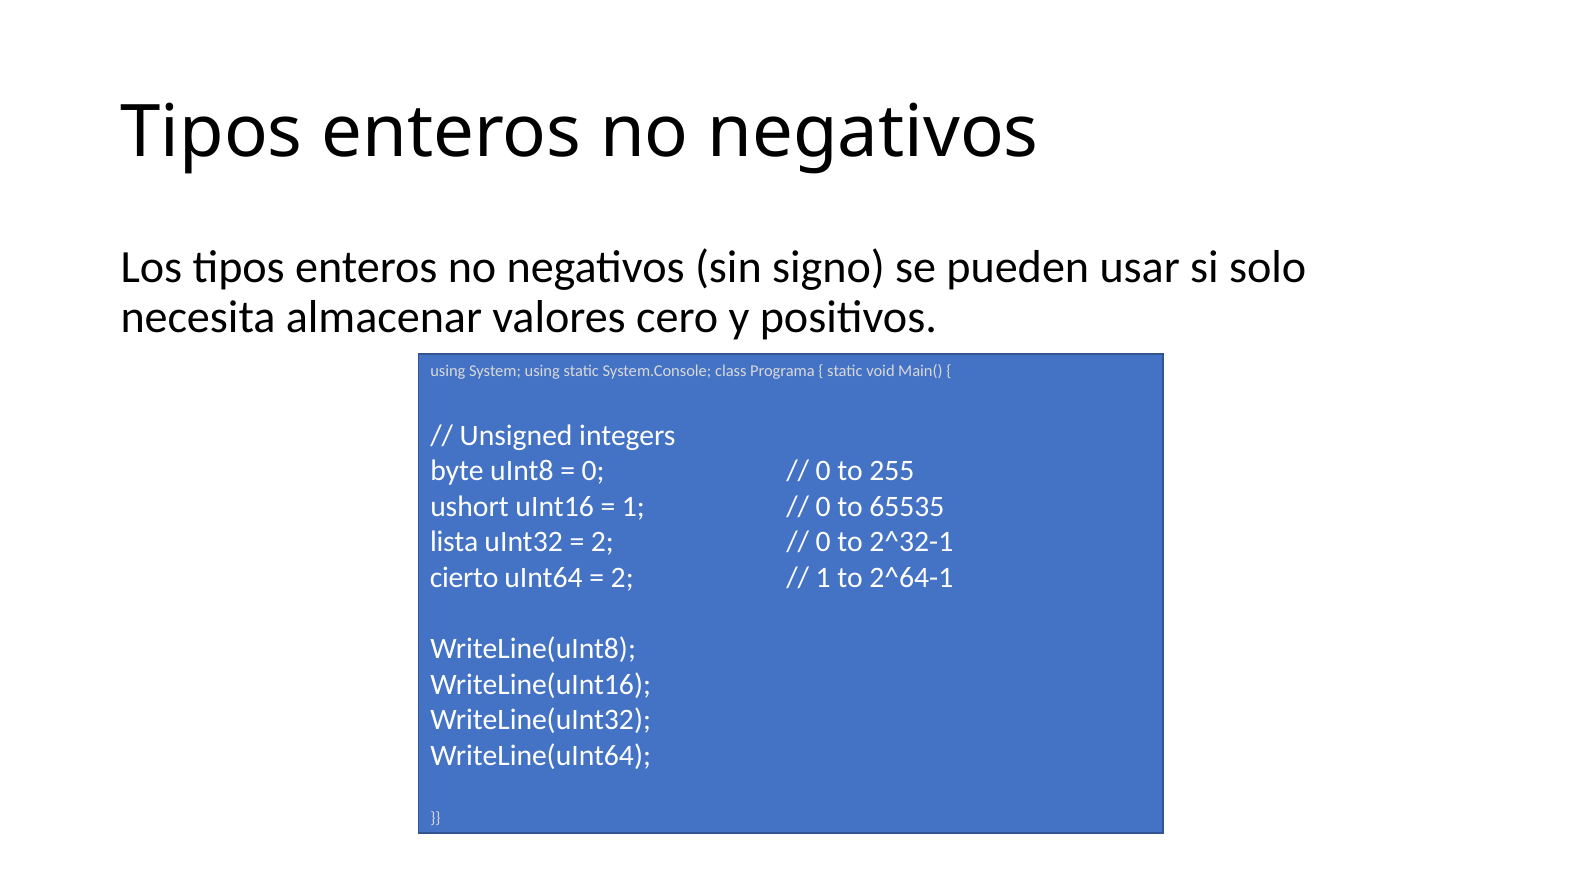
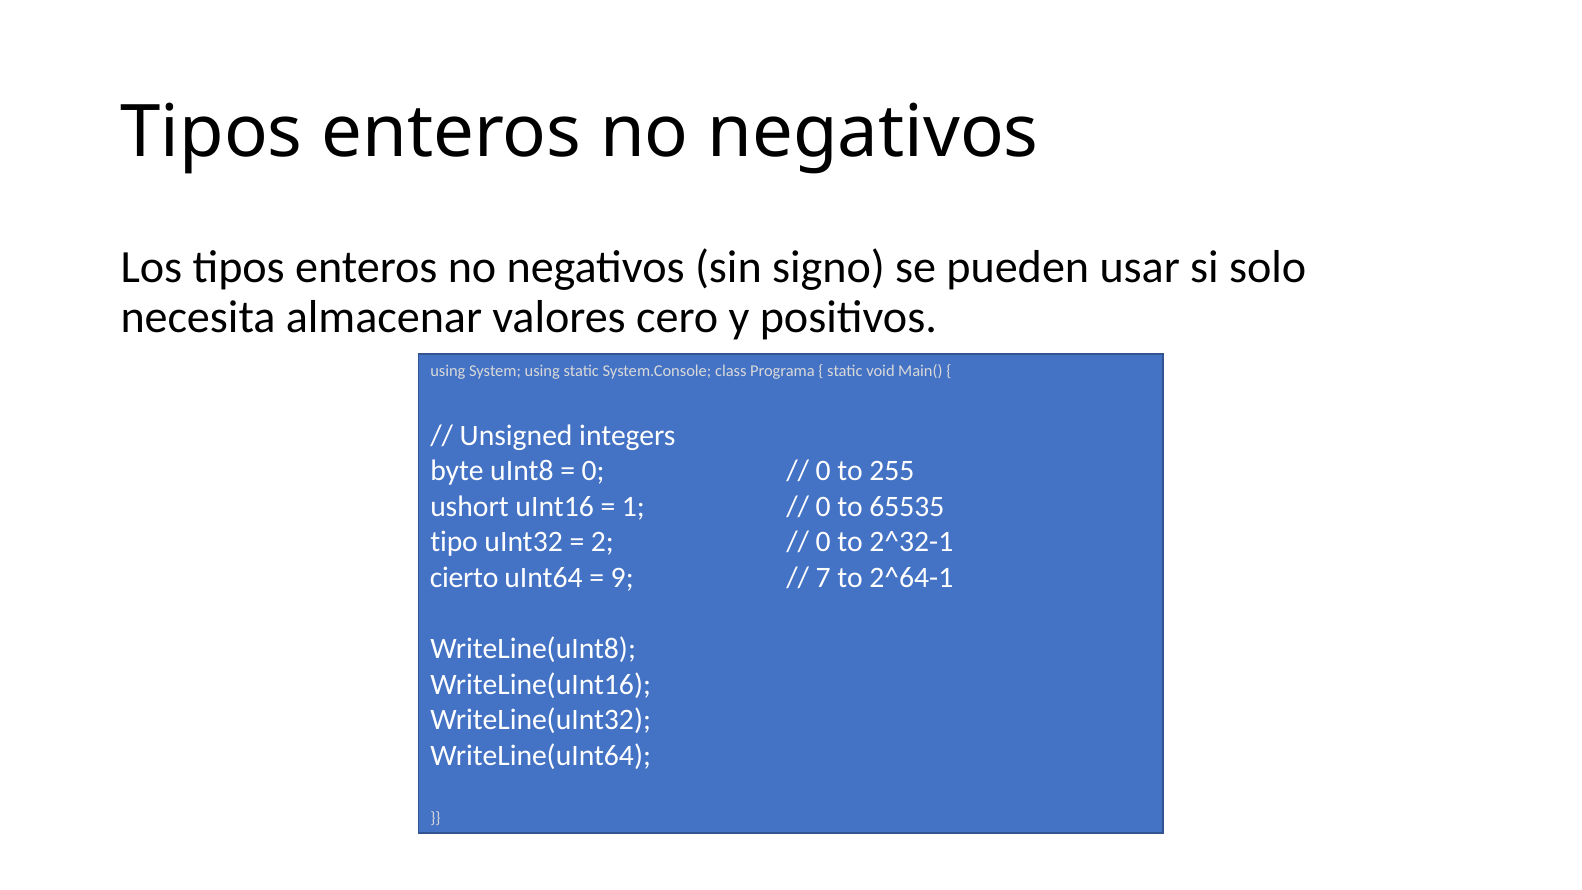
lista: lista -> tipo (454, 542)
2: 2 -> 9 (622, 578)
1: 1 -> 7 (823, 578)
